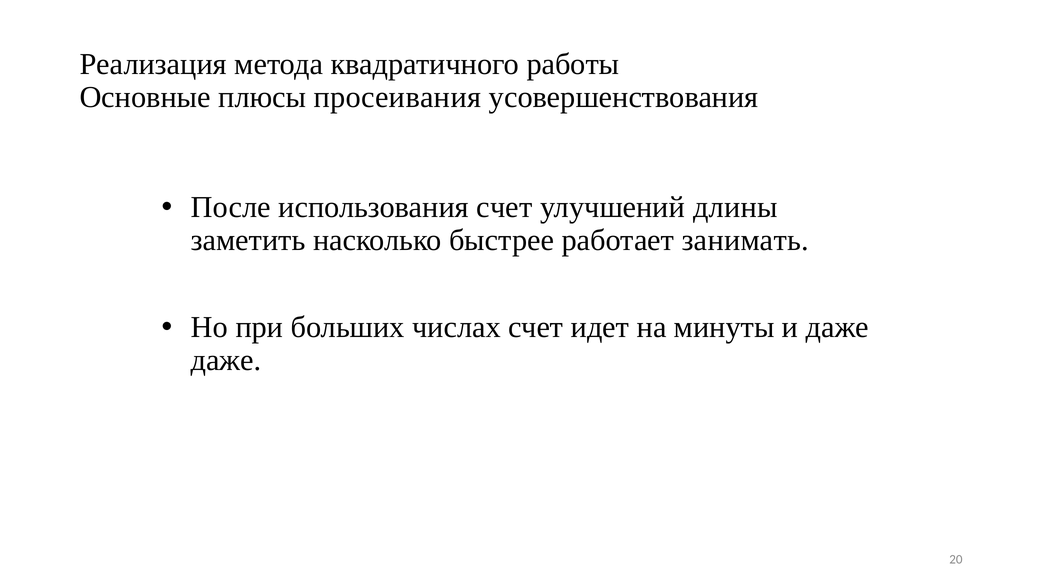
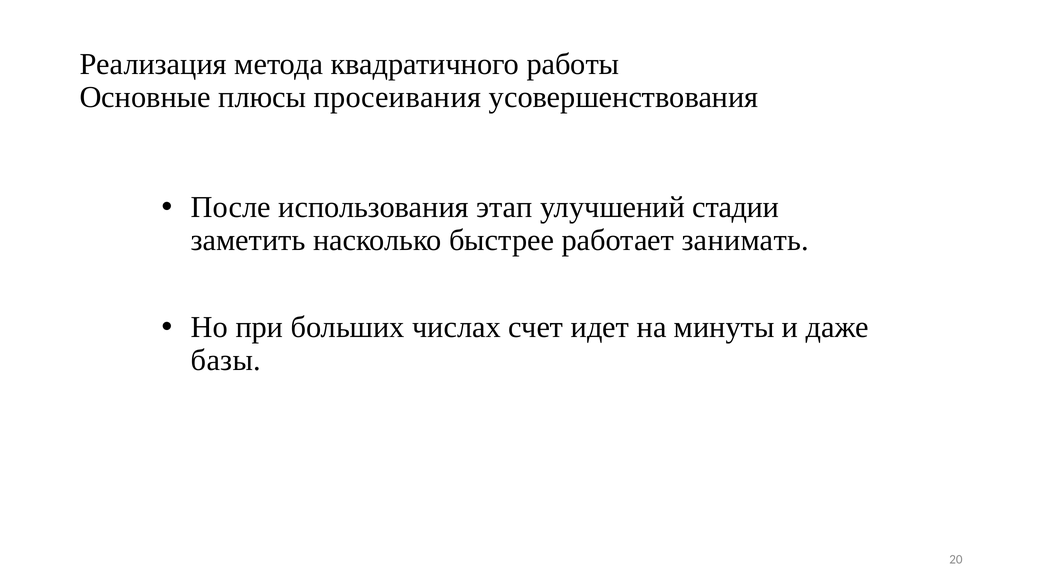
использования счет: счет -> этап (504, 207)
длины: длины -> стадии (736, 207)
даже: даже -> базы (226, 360)
